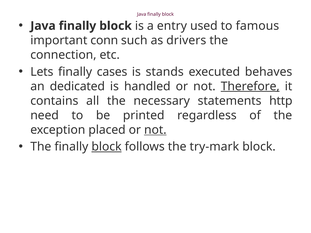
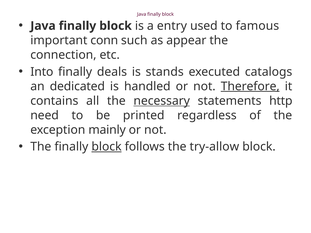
drivers: drivers -> appear (186, 40)
Lets: Lets -> Into (42, 72)
cases: cases -> deals (112, 72)
behaves: behaves -> catalogs (269, 72)
necessary underline: none -> present (162, 101)
placed: placed -> mainly (107, 130)
not underline: present -> none (155, 130)
try-mark: try-mark -> try-allow (214, 147)
